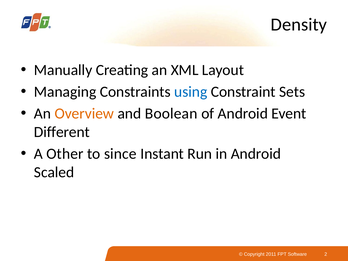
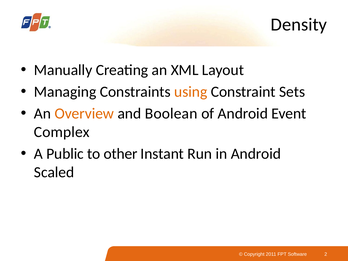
using colour: blue -> orange (191, 92)
Different: Different -> Complex (62, 132)
Other: Other -> Public (65, 154)
since: since -> other (120, 154)
